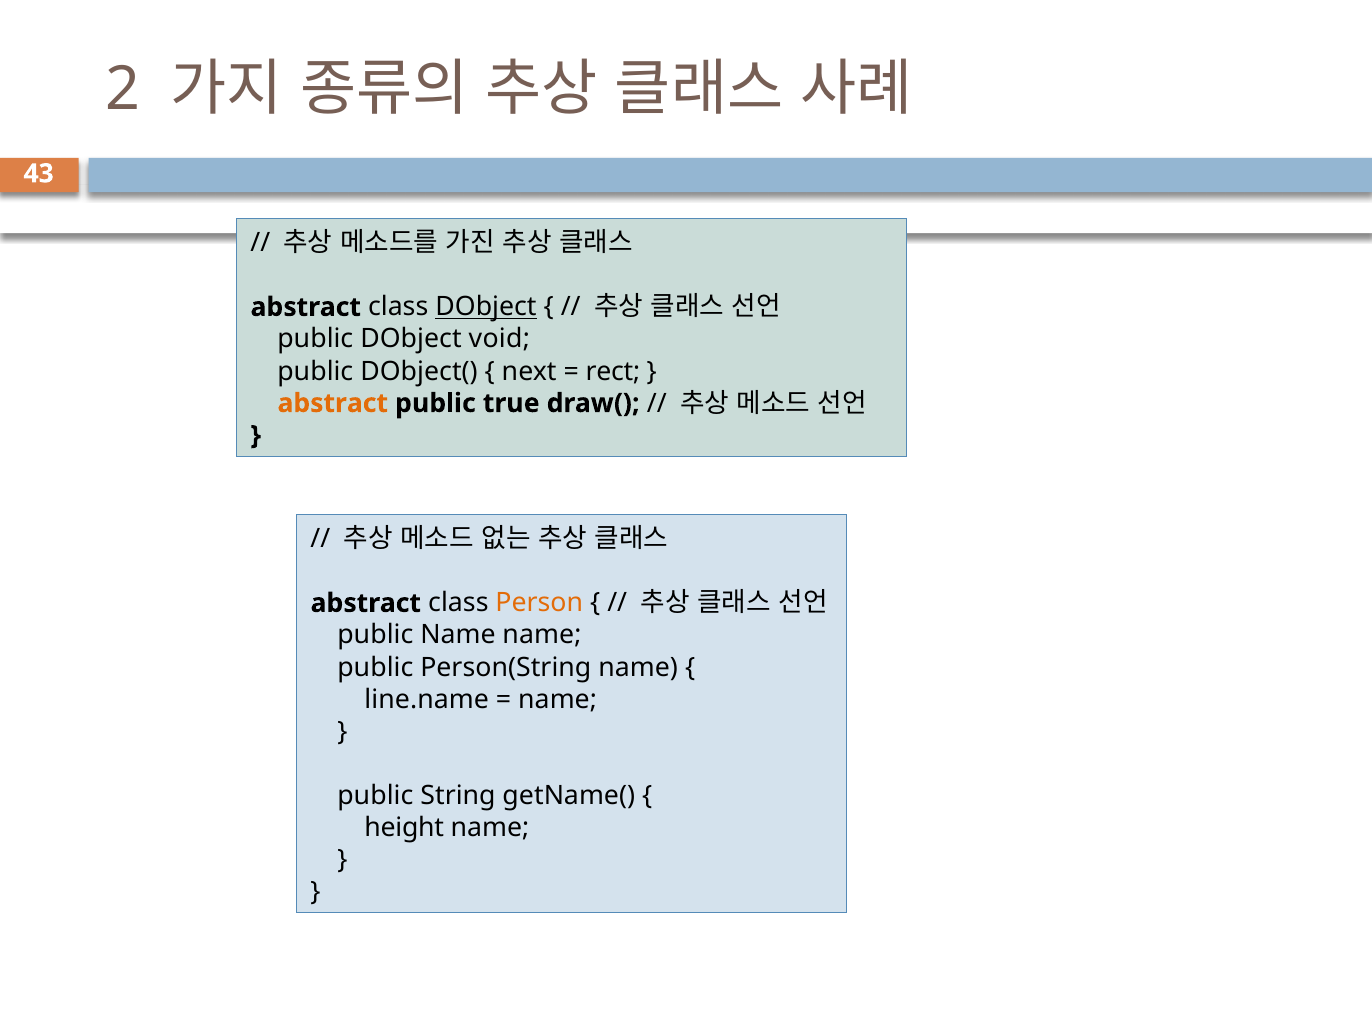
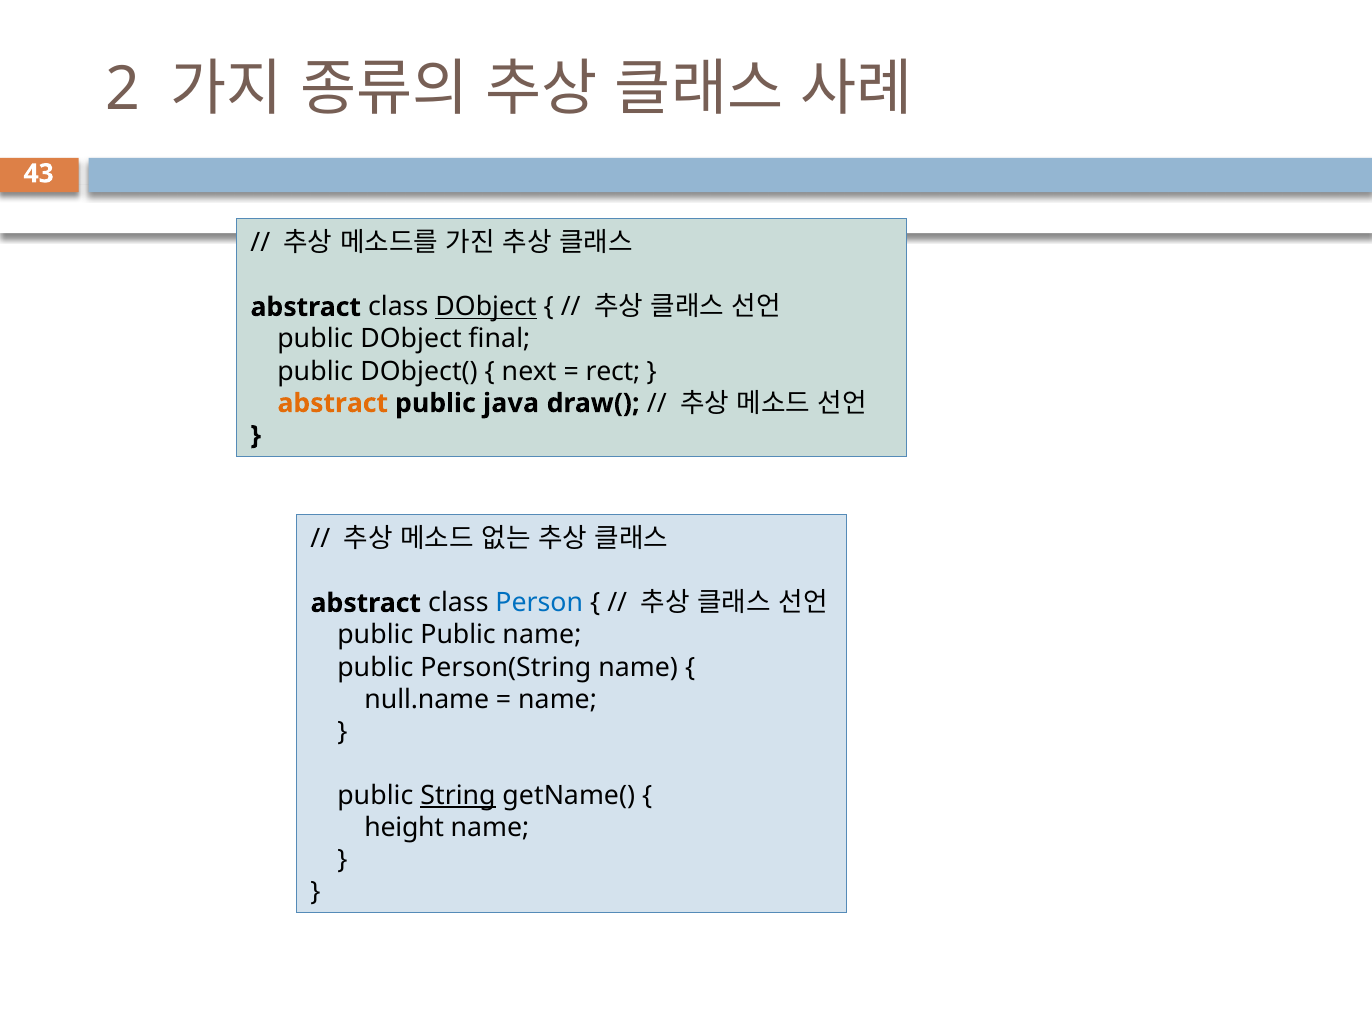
void: void -> final (499, 339)
true: true -> java (511, 403)
Person colour: orange -> blue (539, 603)
public Name: Name -> Public (458, 635)
line.name: line.name -> null.name (427, 699)
String underline: none -> present (458, 795)
